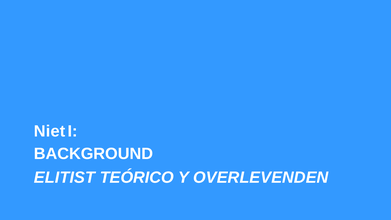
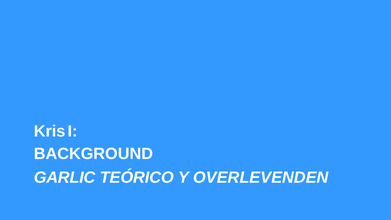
Niet: Niet -> Kris (50, 131)
ELITIST: ELITIST -> GARLIC (65, 177)
